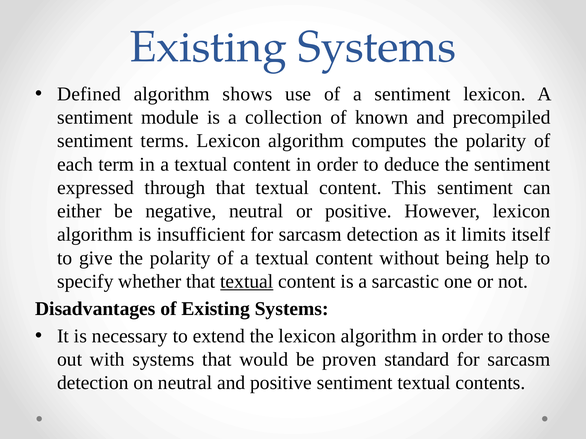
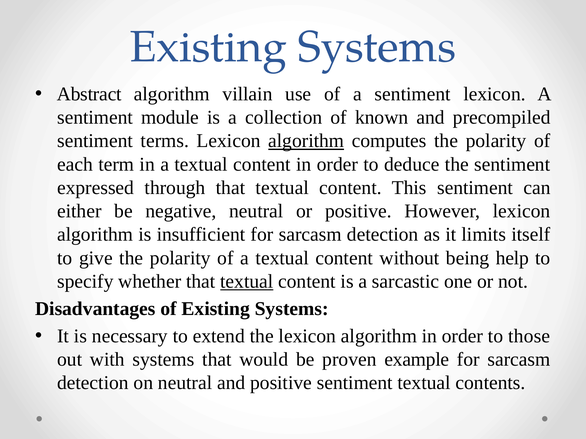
Defined: Defined -> Abstract (89, 94)
shows: shows -> villain (248, 94)
algorithm underline: none -> present (306, 141)
standard: standard -> example (417, 360)
